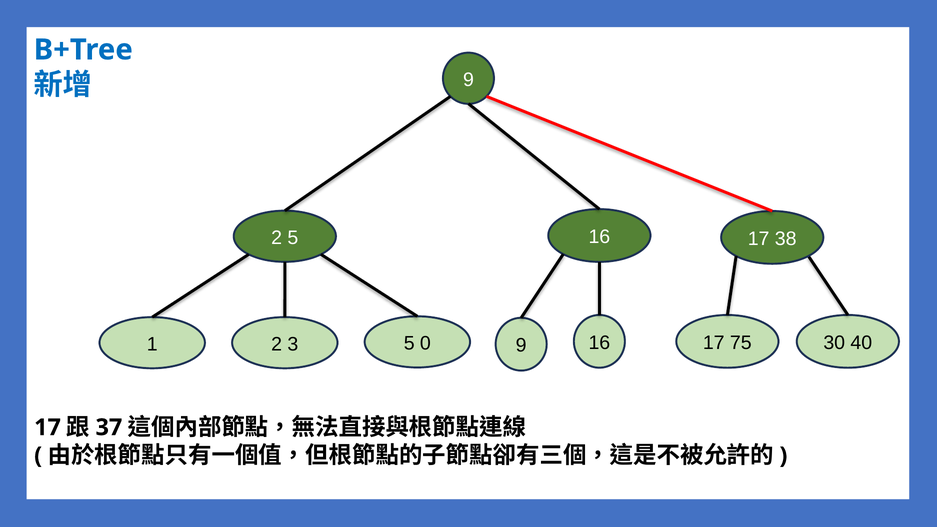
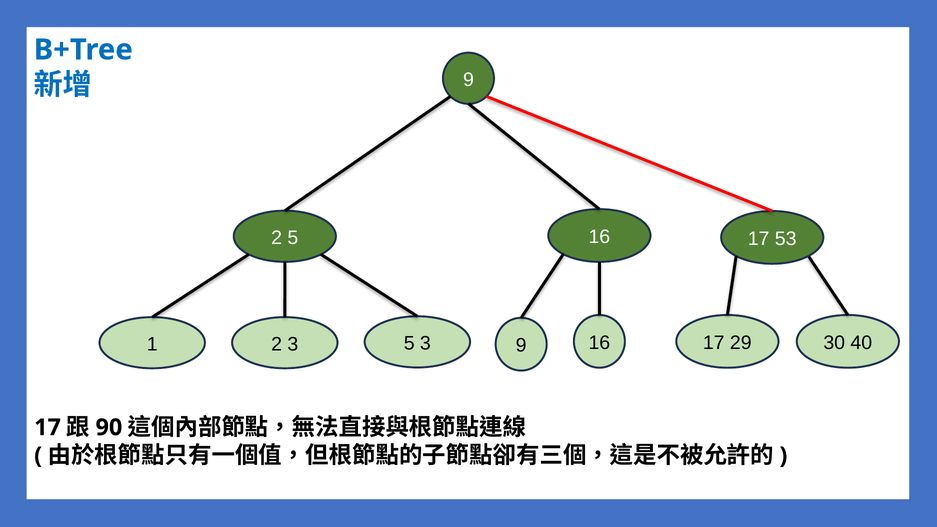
38: 38 -> 53 (786, 239)
75: 75 -> 29 (741, 343)
5 0: 0 -> 3 (425, 343)
37: 37 -> 90 (109, 427)
